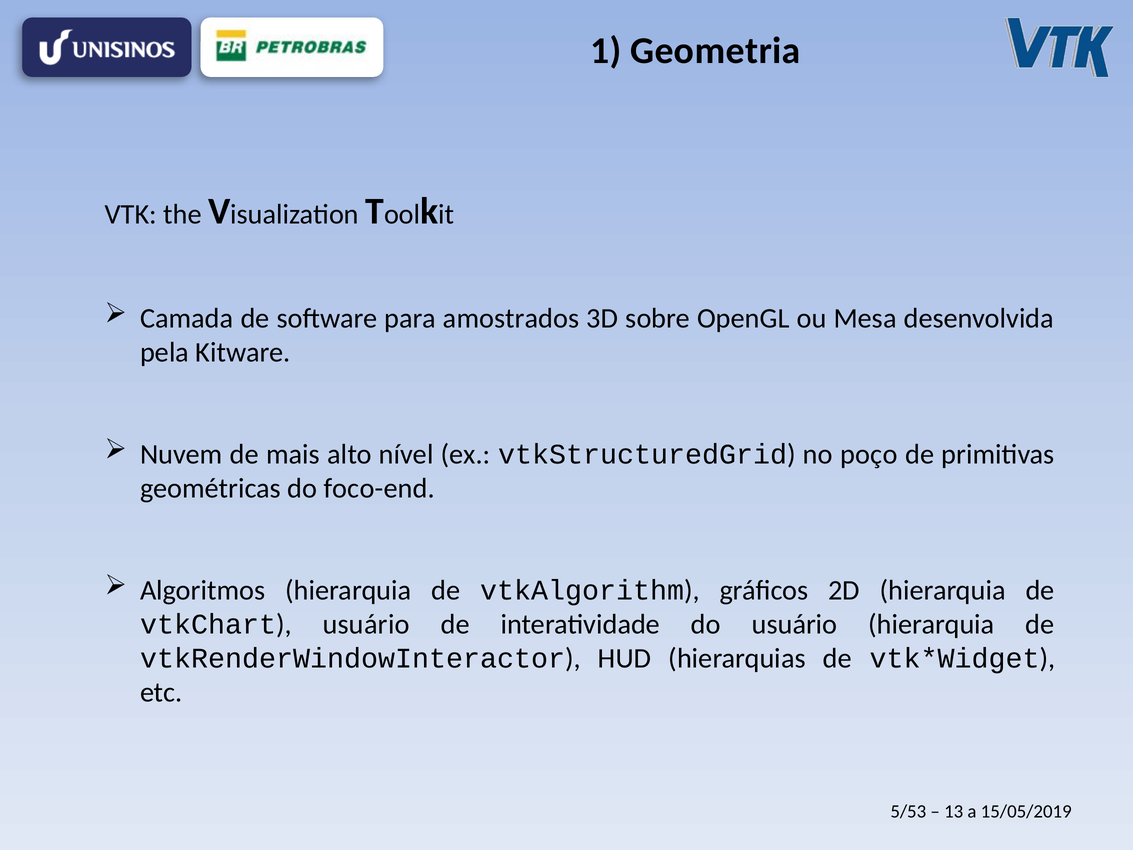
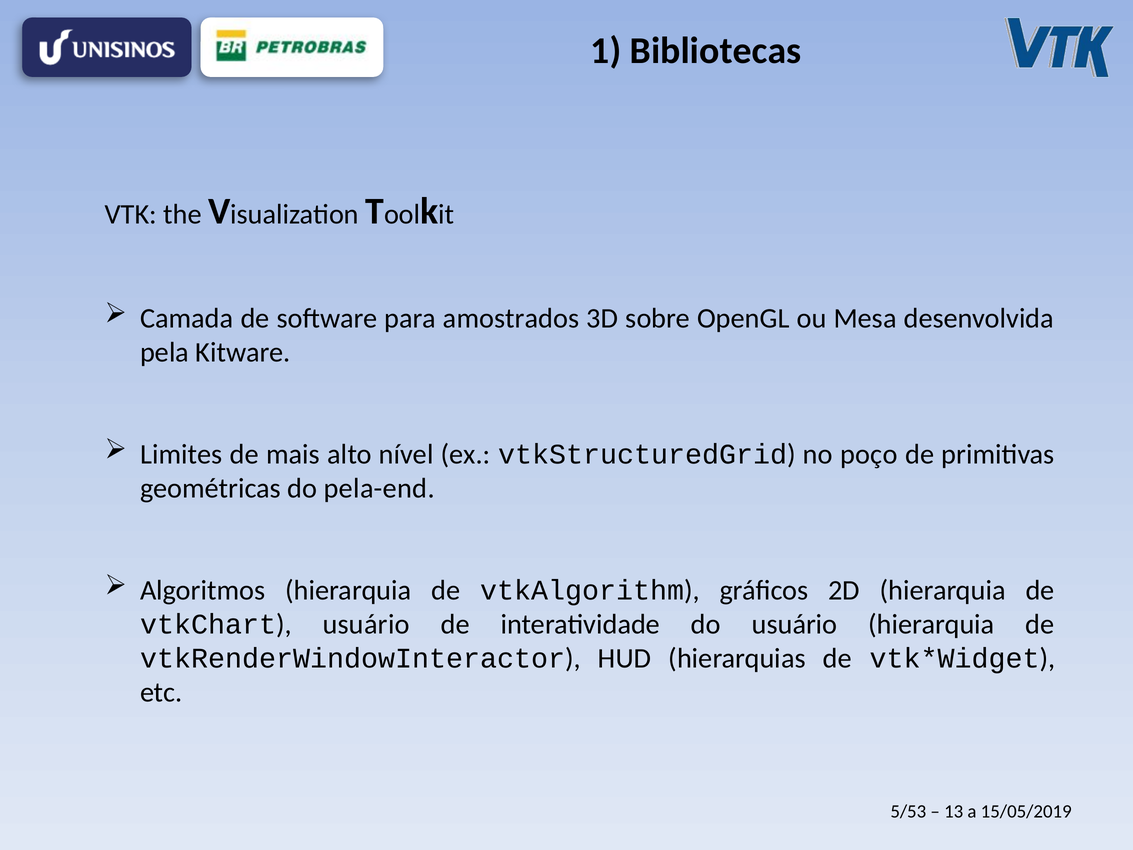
Geometria: Geometria -> Bibliotecas (716, 51)
Nuvem: Nuvem -> Limites (181, 454)
foco-end: foco-end -> pela-end (379, 488)
